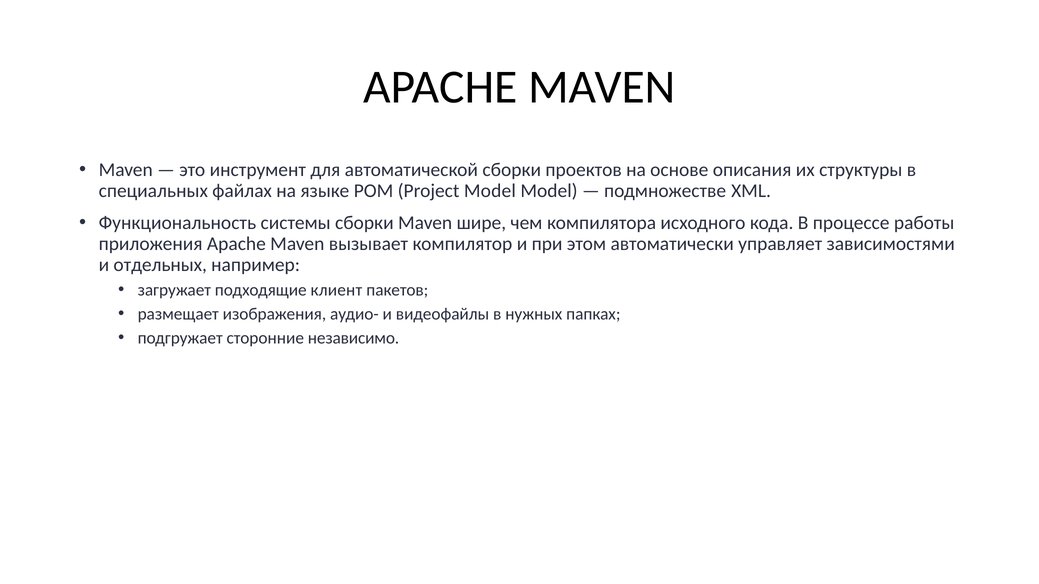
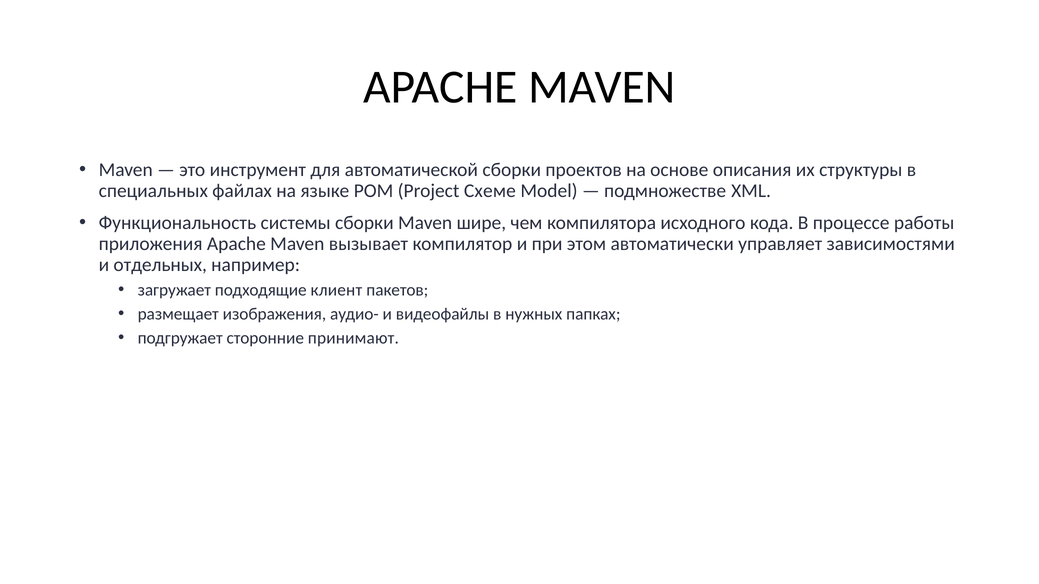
Project Model: Model -> Схеме (490, 191)
независимо: независимо -> принимают (353, 338)
